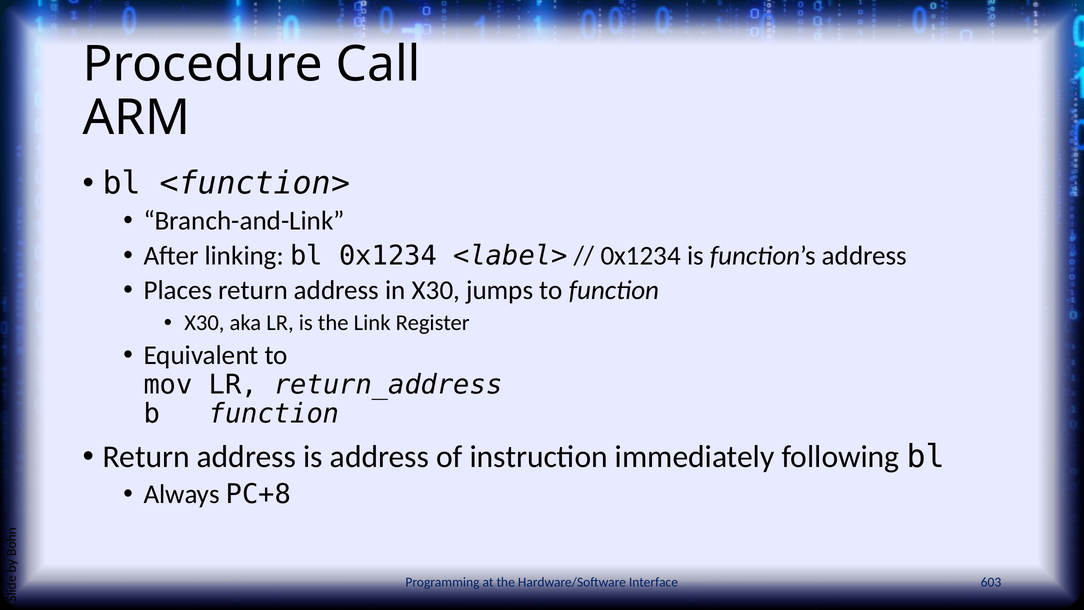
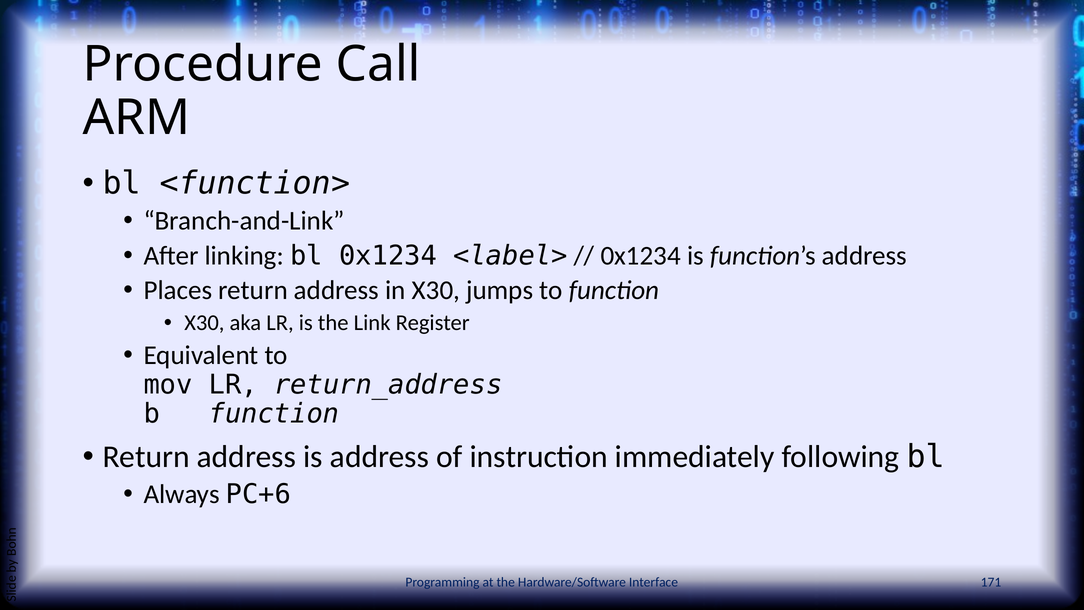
PC+8: PC+8 -> PC+6 (258, 494)
603: 603 -> 171 (991, 582)
